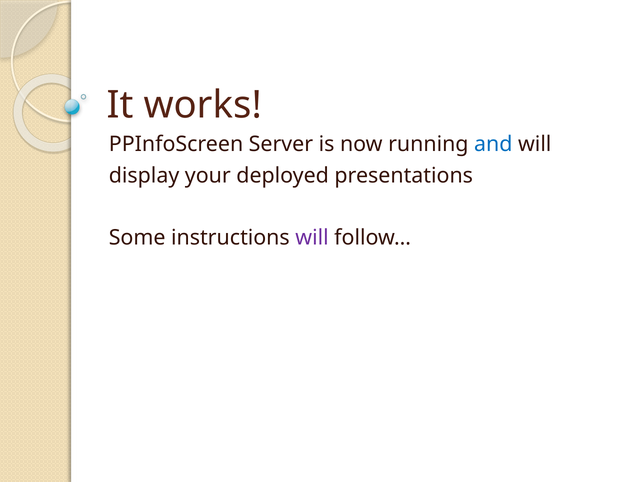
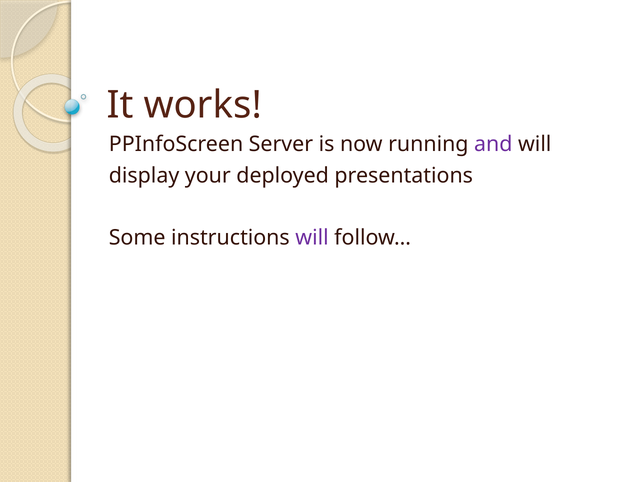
and colour: blue -> purple (493, 144)
